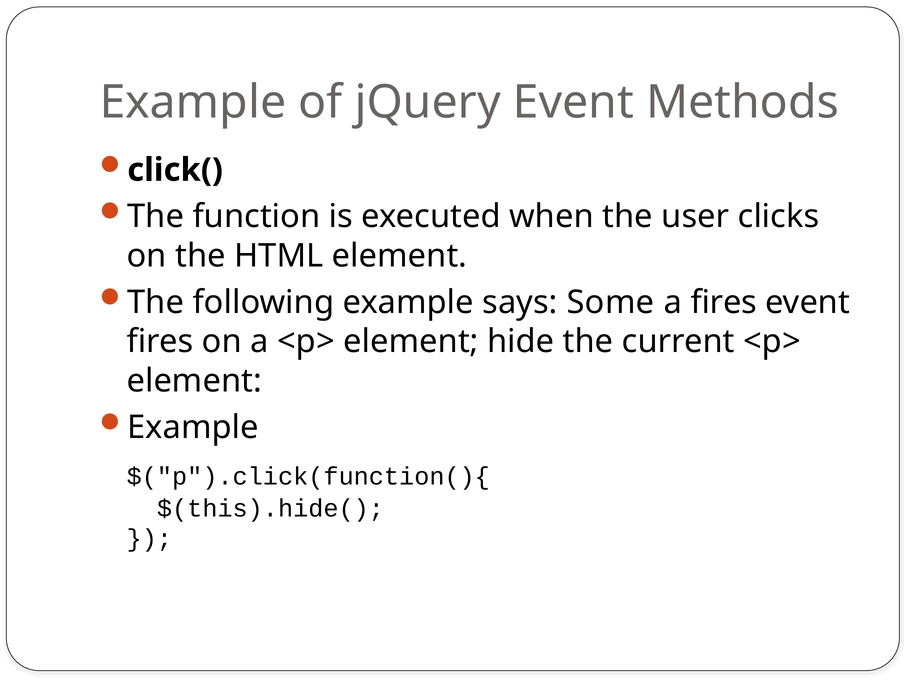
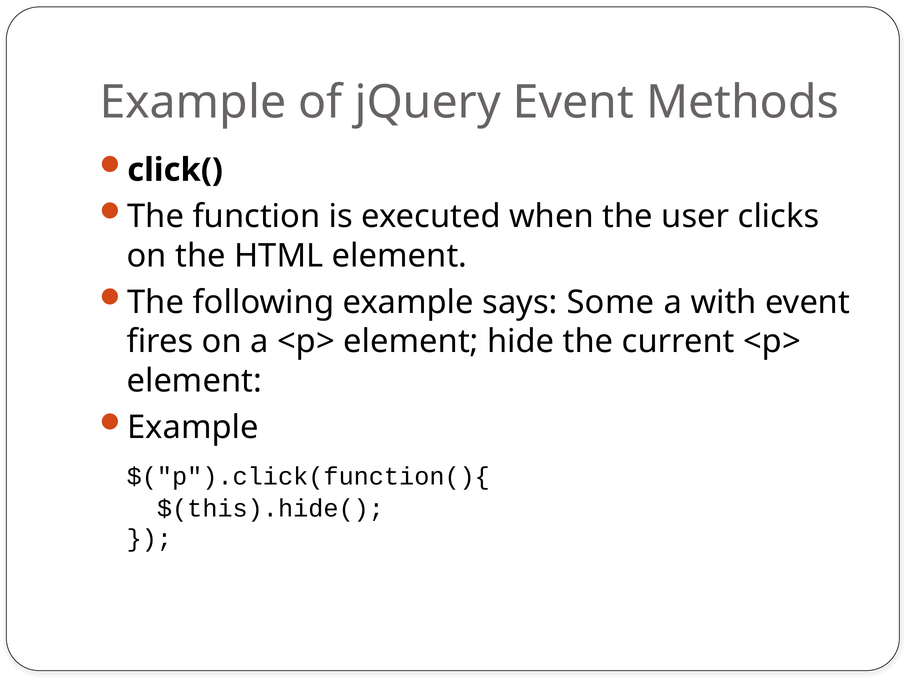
a fires: fires -> with (724, 302)
